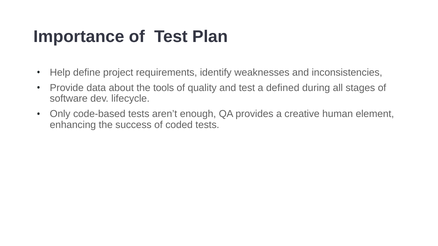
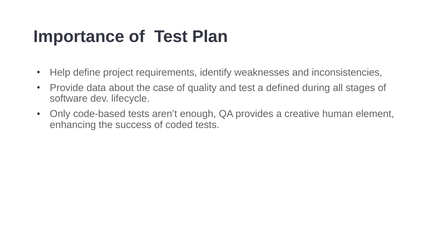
tools: tools -> case (164, 88)
